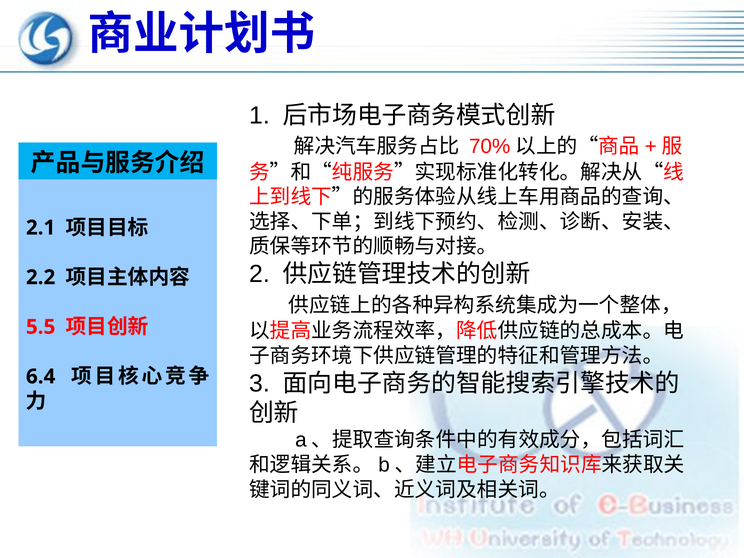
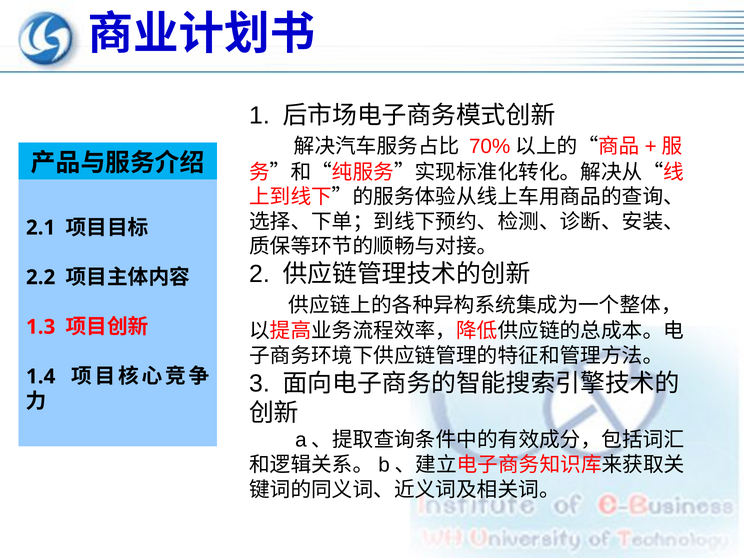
5.5: 5.5 -> 1.3 (41, 327)
6.4: 6.4 -> 1.4 (41, 377)
